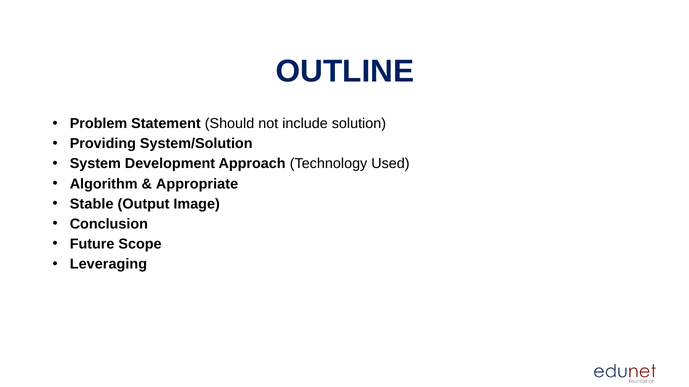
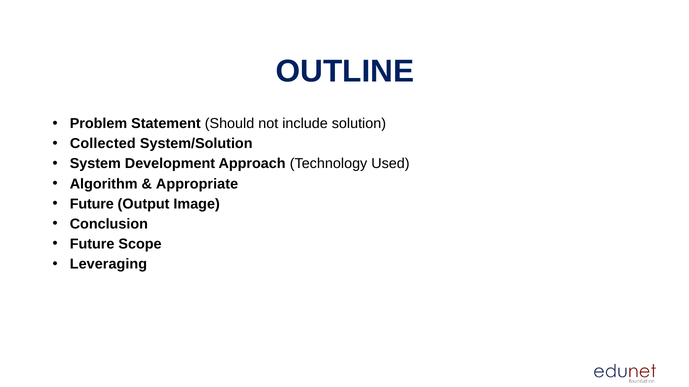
Providing: Providing -> Collected (103, 144)
Stable: Stable -> Future (92, 204)
